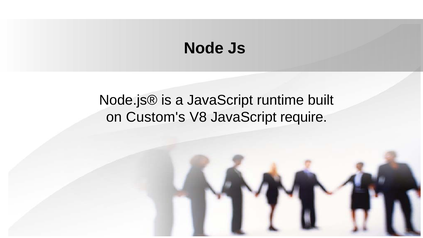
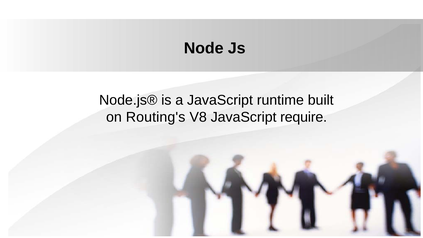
Custom's: Custom's -> Routing's (156, 117)
